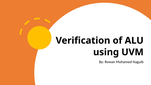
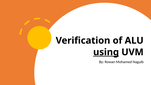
using underline: none -> present (106, 52)
